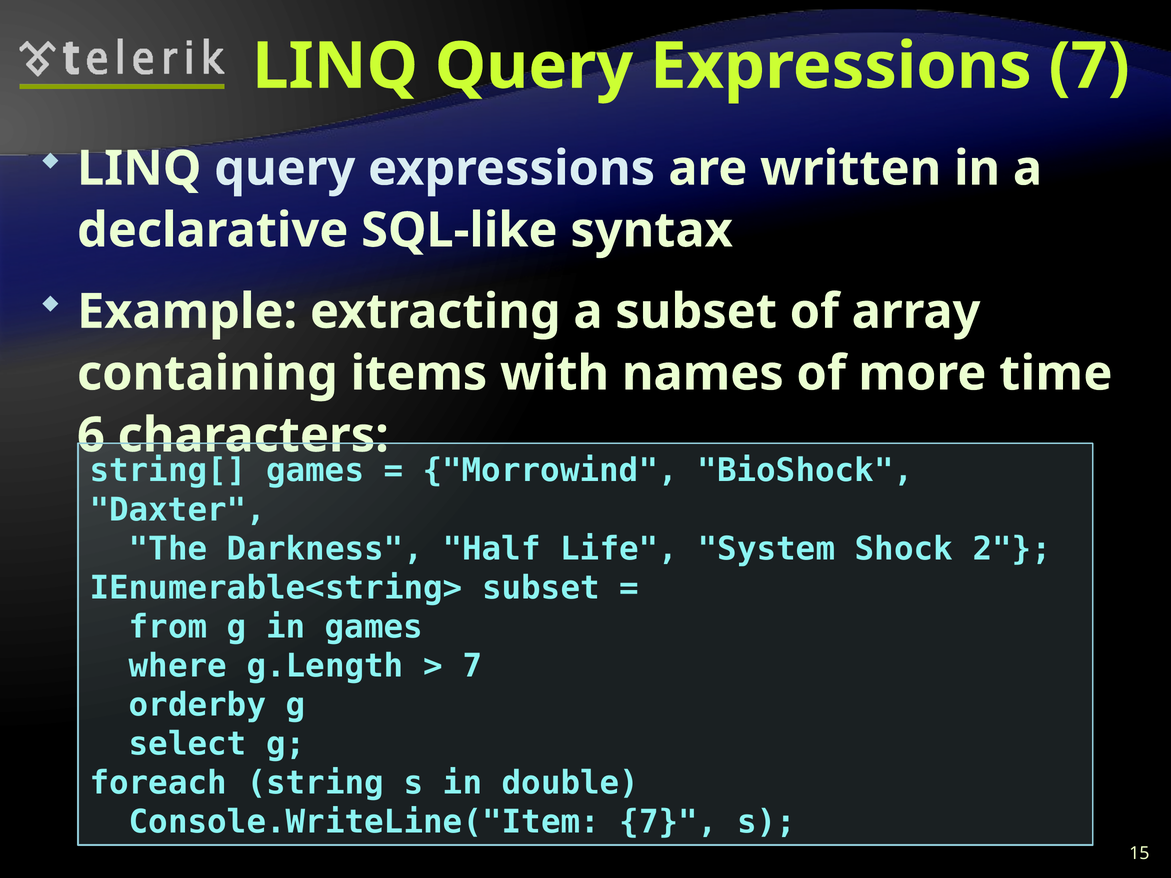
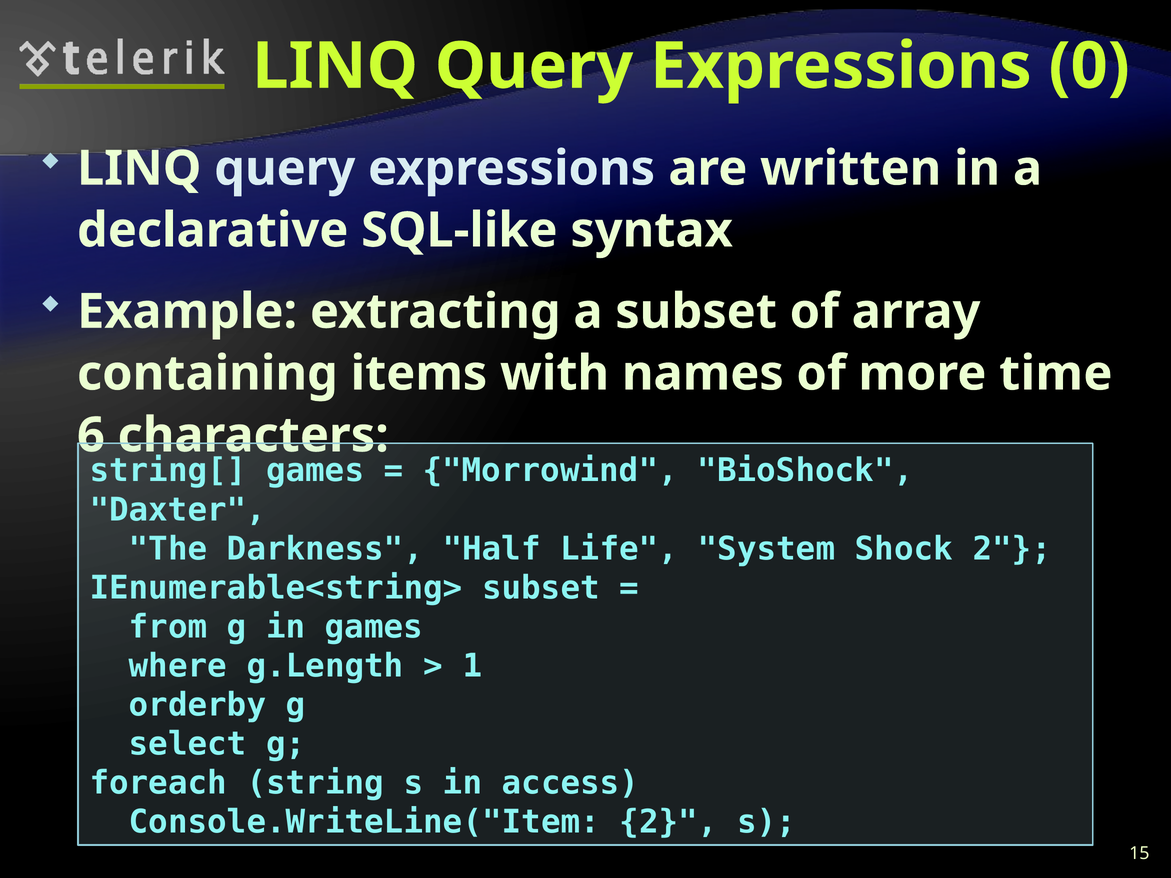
Expressions 7: 7 -> 0 (1089, 66)
7: 7 -> 1 (472, 666)
double: double -> access (570, 783)
Console.WriteLine("Item 7: 7 -> 2 (668, 822)
